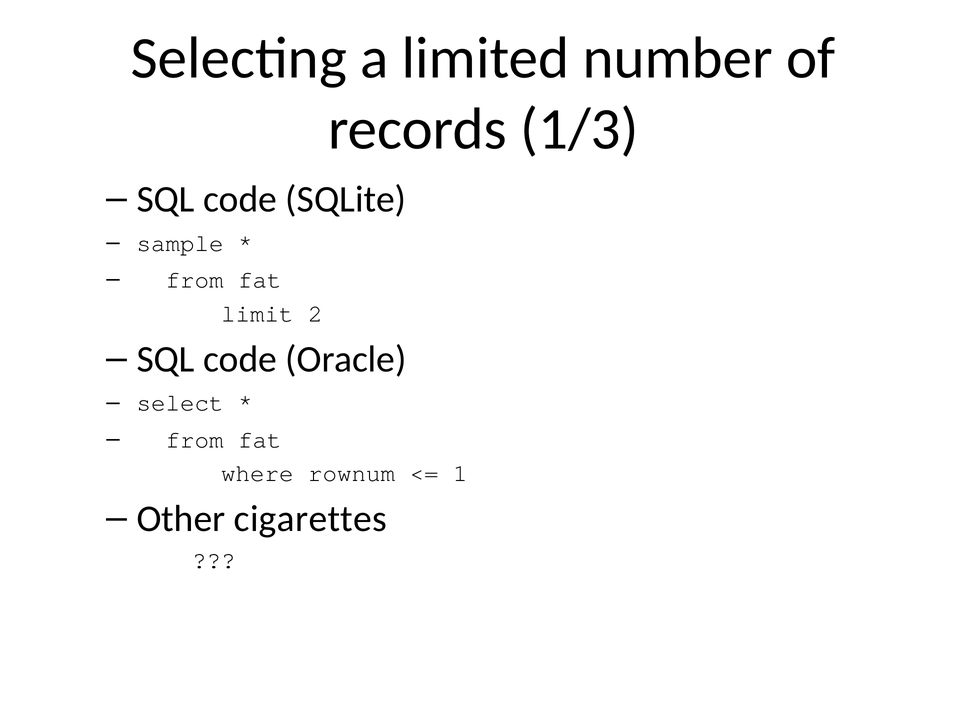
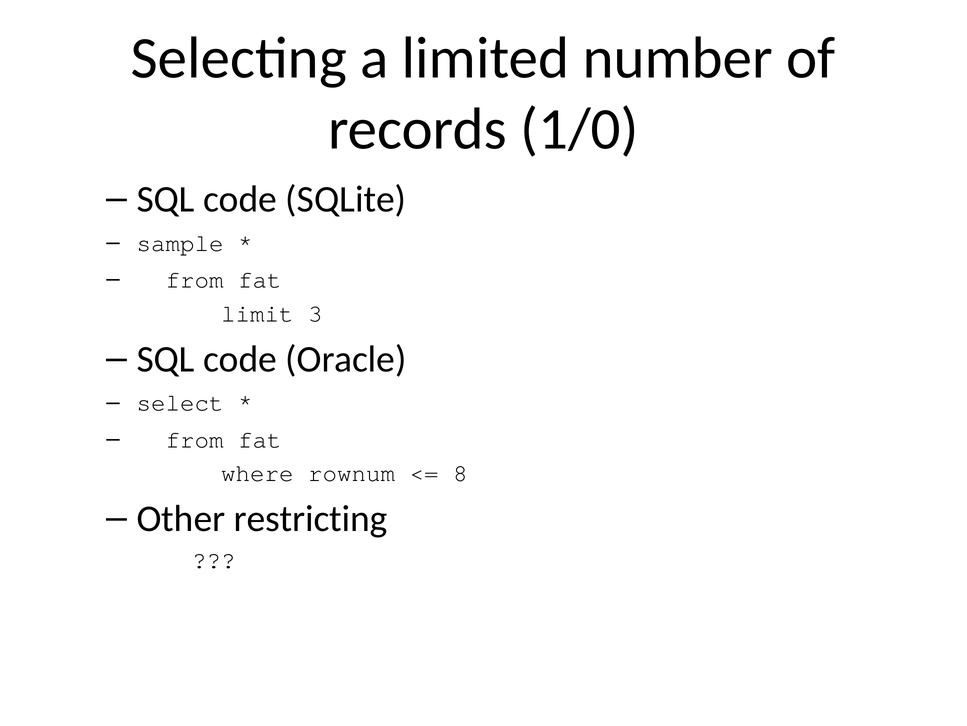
1/3: 1/3 -> 1/0 (579, 129)
2: 2 -> 3 (316, 313)
1: 1 -> 8 (461, 473)
cigarettes: cigarettes -> restricting (311, 519)
